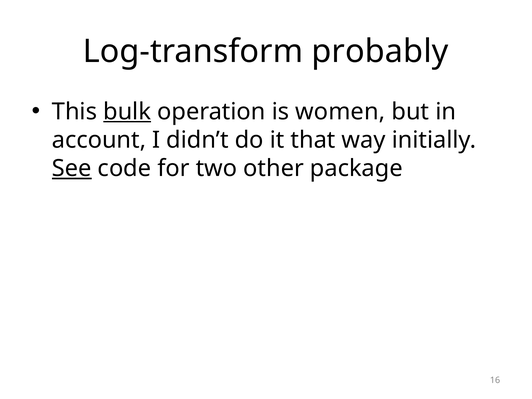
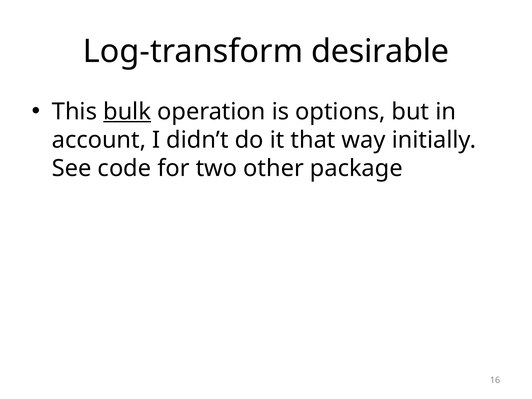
probably: probably -> desirable (380, 51)
women: women -> options (340, 112)
See underline: present -> none (72, 168)
